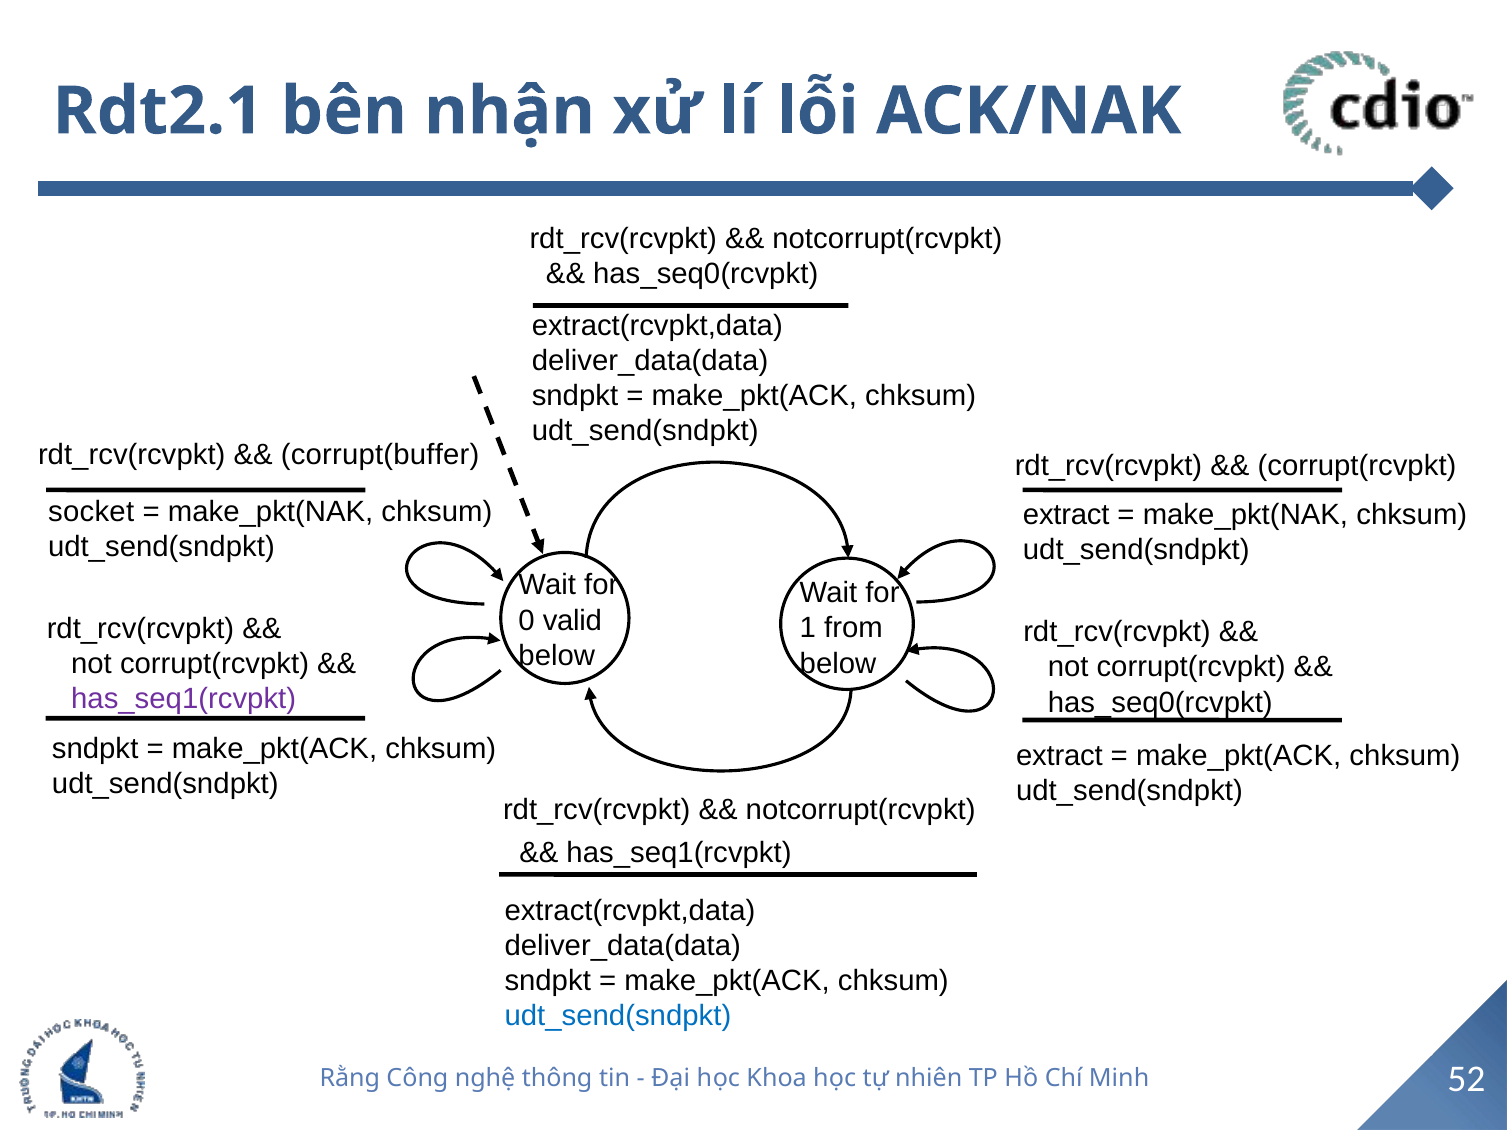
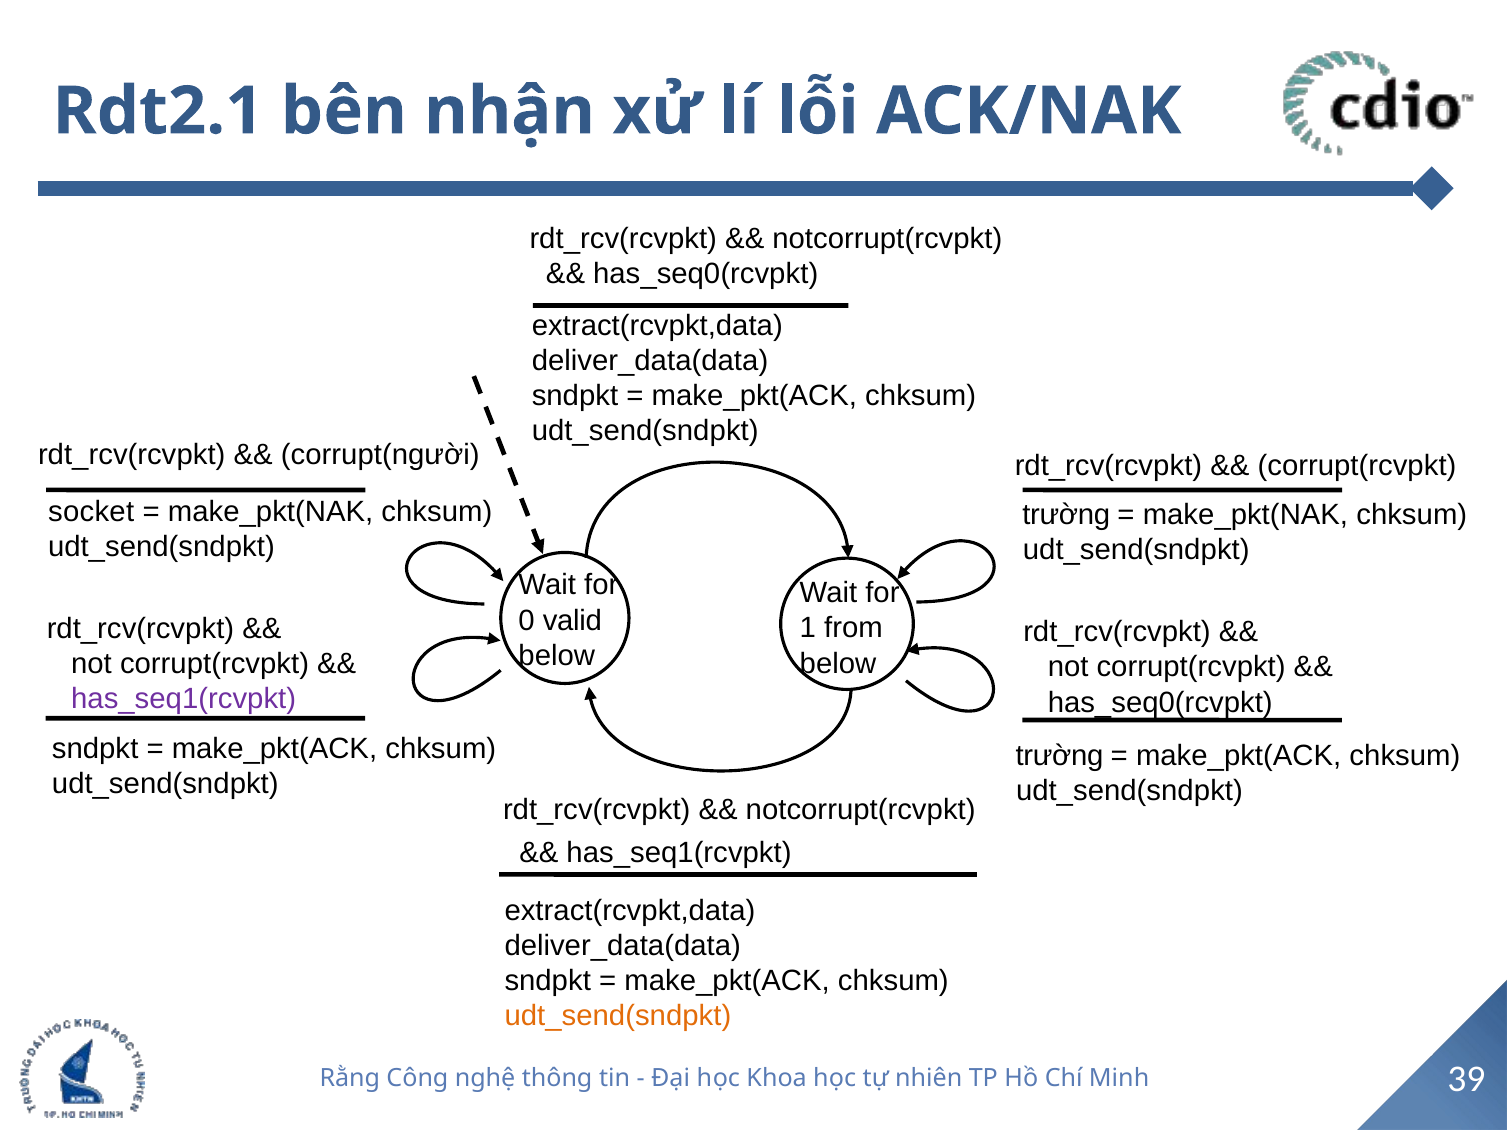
corrupt(buffer: corrupt(buffer -> corrupt(người (380, 455)
extract: extract -> trường (1066, 515)
extract: extract -> trường (1059, 756)
udt_send(sndpkt colour: blue -> orange (618, 1016)
52: 52 -> 39 (1466, 1079)
